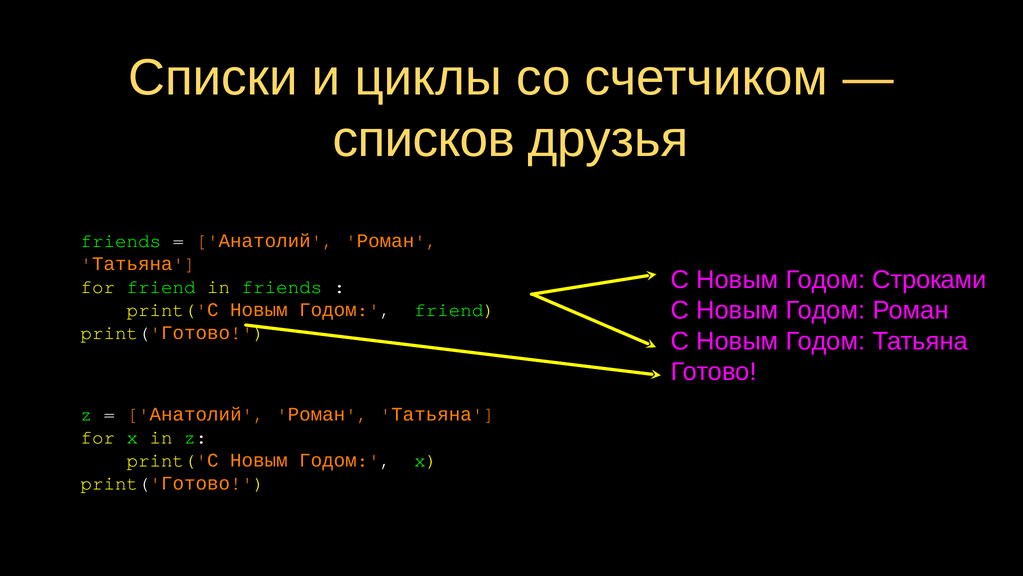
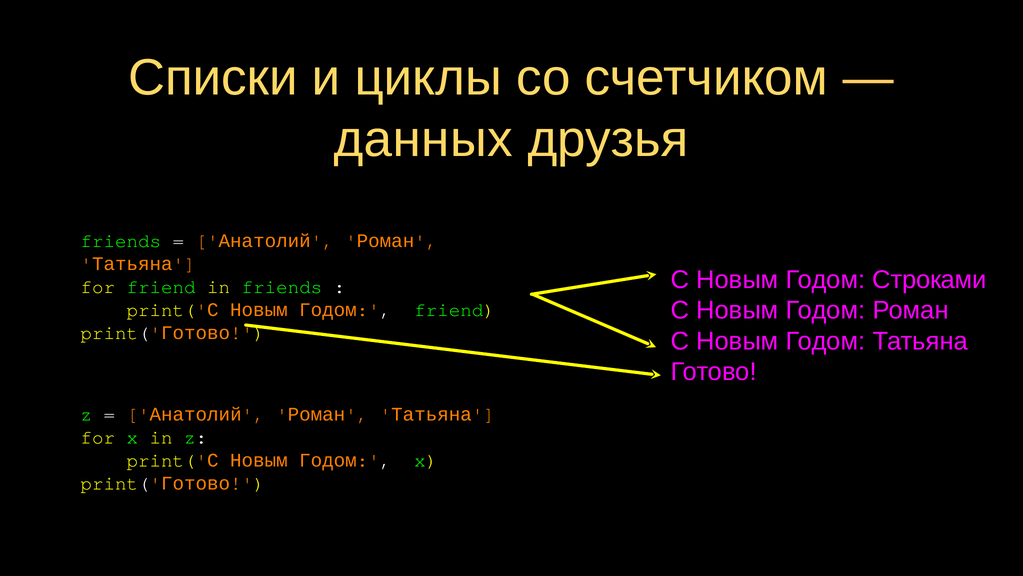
списков: списков -> данных (423, 139)
